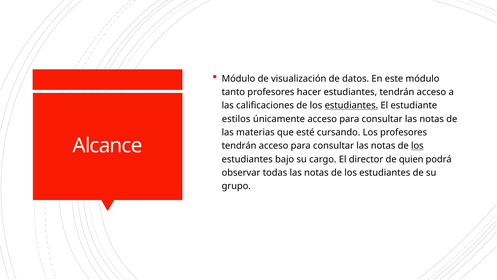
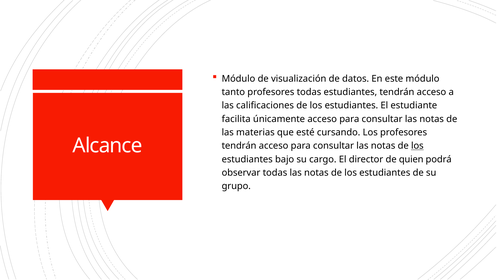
profesores hacer: hacer -> todas (309, 92)
estudiantes underline: present -> none (351, 105)
estilos: estilos -> facilita (236, 119)
